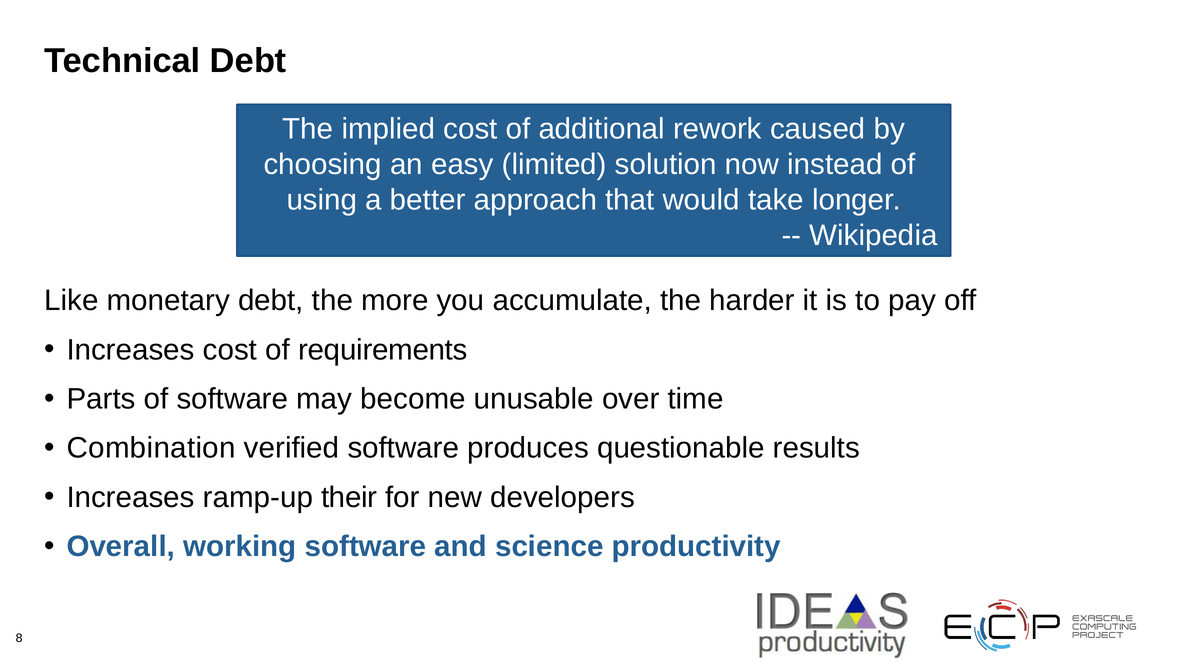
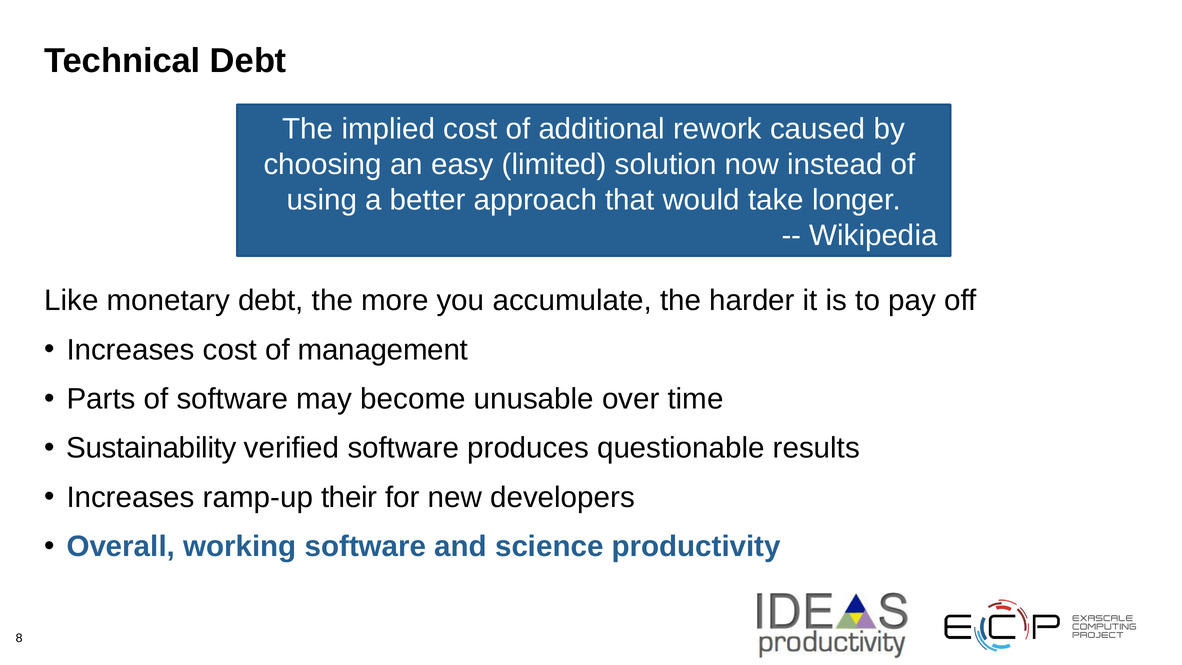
requirements: requirements -> management (383, 350)
Combination: Combination -> Sustainability (151, 448)
